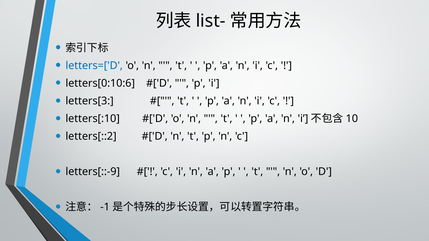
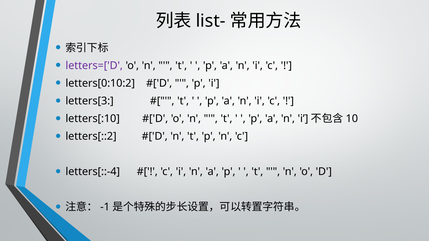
letters=['D colour: blue -> purple (94, 66)
letters[0:10:6: letters[0:10:6 -> letters[0:10:2 (100, 83)
letters[::-9: letters[::-9 -> letters[::-4 (93, 172)
